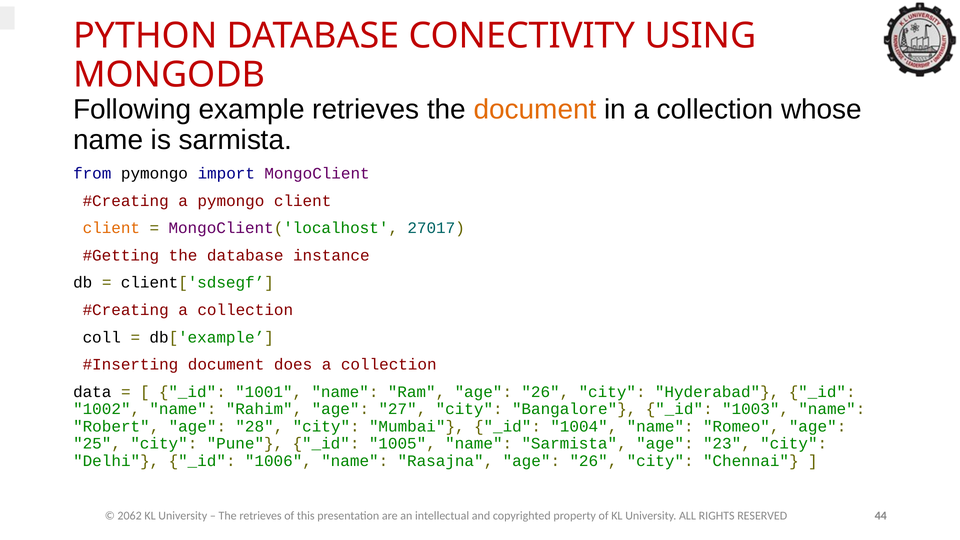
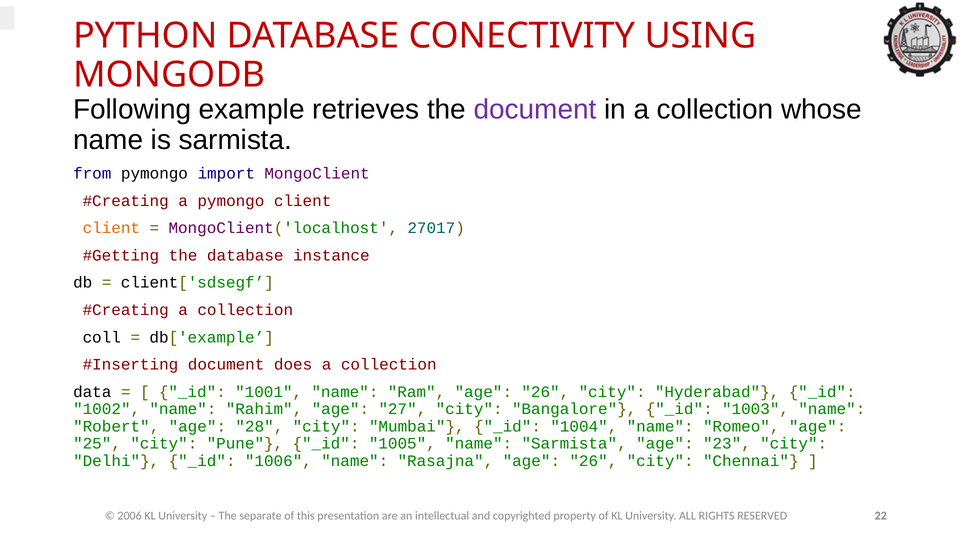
document colour: orange -> purple (535, 110)
2062: 2062 -> 2006 (130, 516)
The retrieves: retrieves -> separate (261, 516)
44: 44 -> 22 (881, 516)
